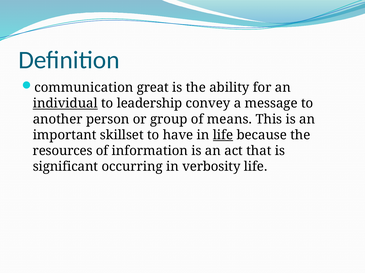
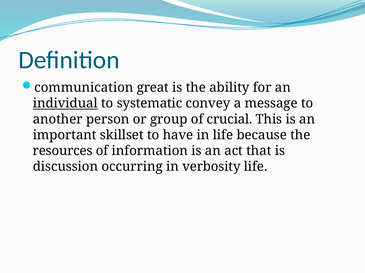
leadership: leadership -> systematic (150, 104)
means: means -> crucial (230, 119)
life underline: present -> none (223, 135)
significant: significant -> discussion (65, 167)
